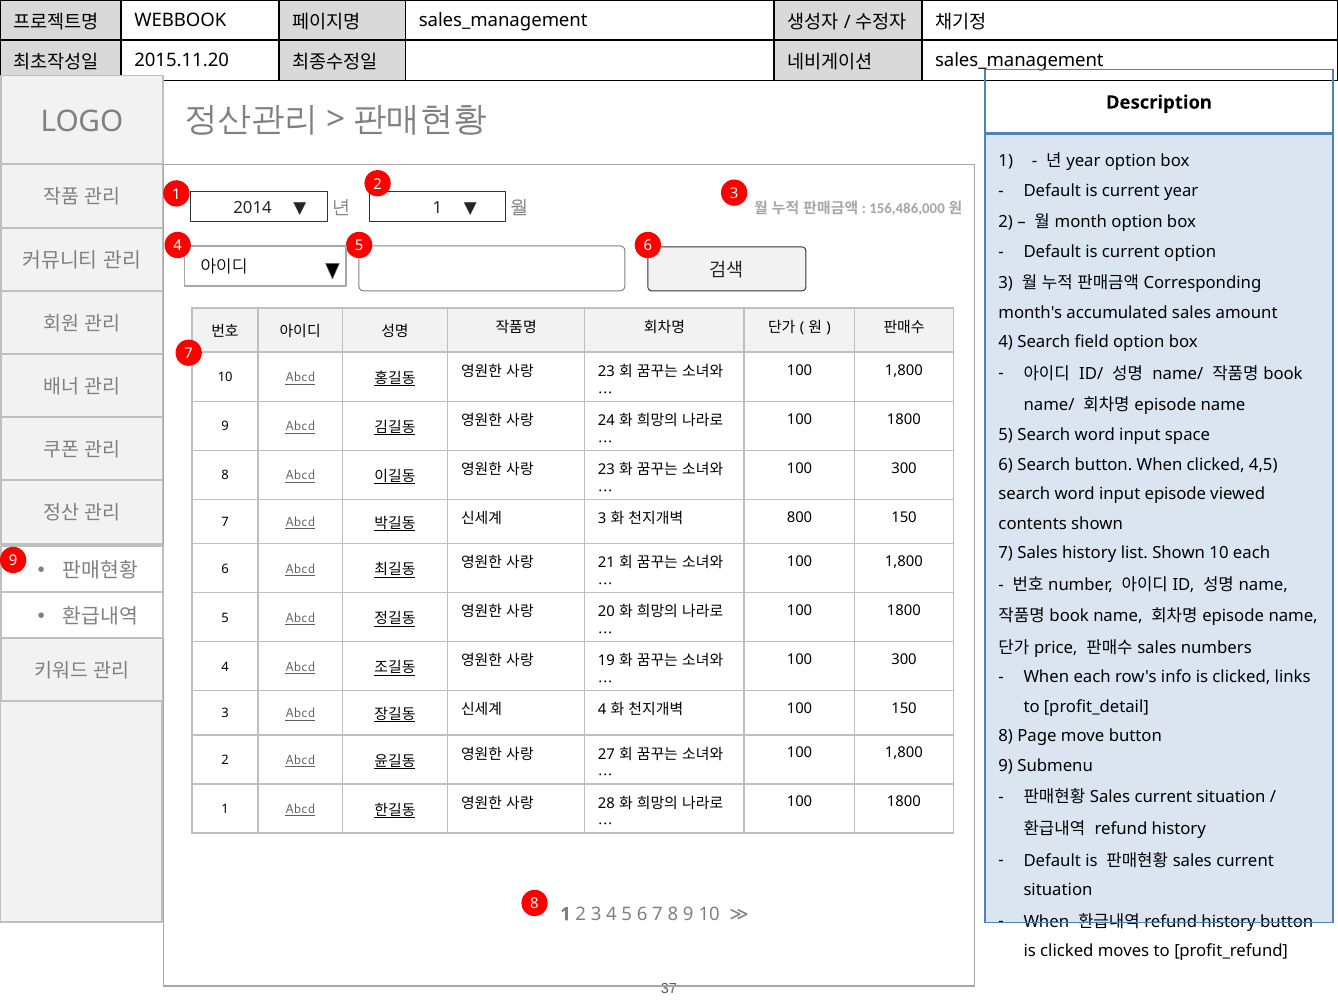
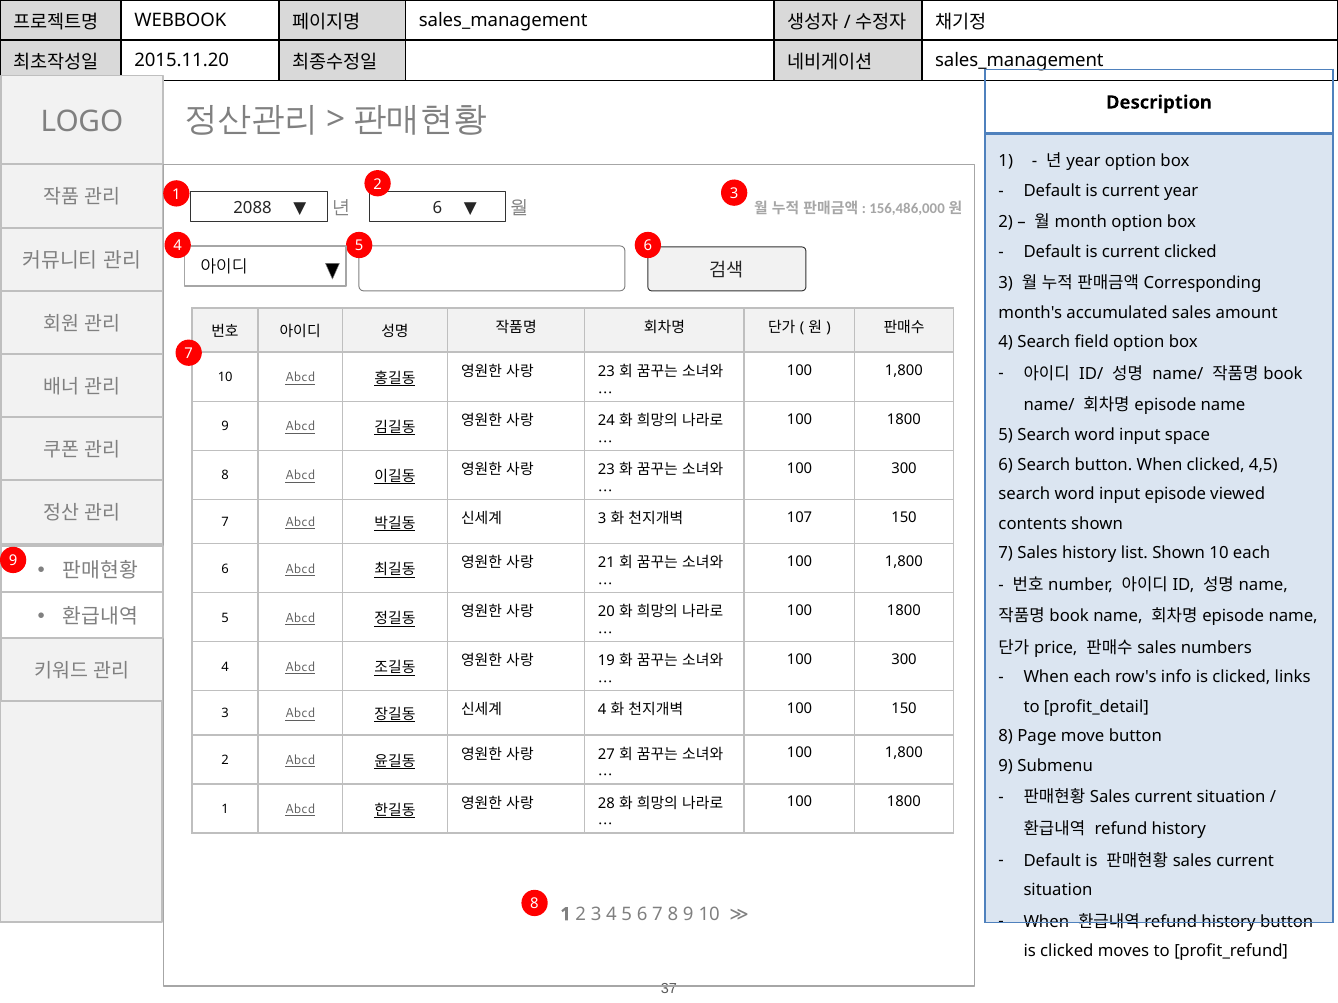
2014: 2014 -> 2088 (253, 208)
1: 1 -> 6 (437, 208)
current option: option -> clicked (1190, 252)
800: 800 -> 107 (800, 517)
